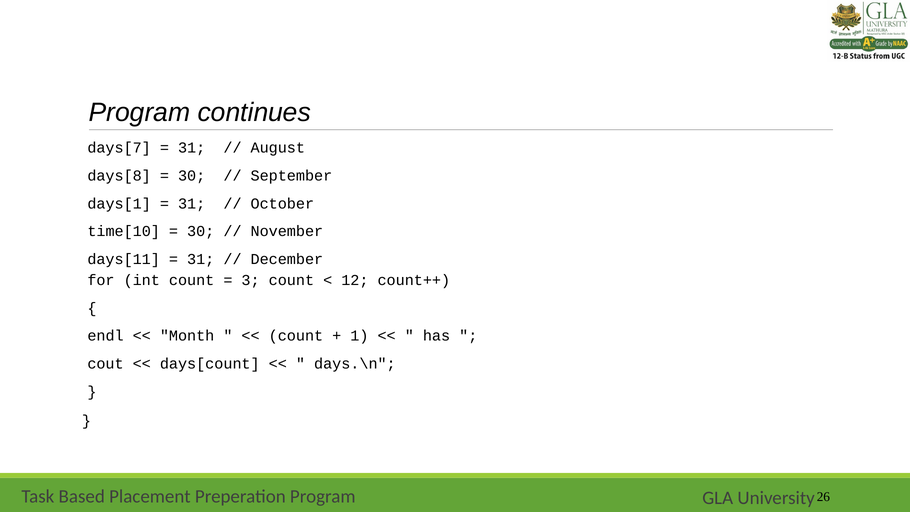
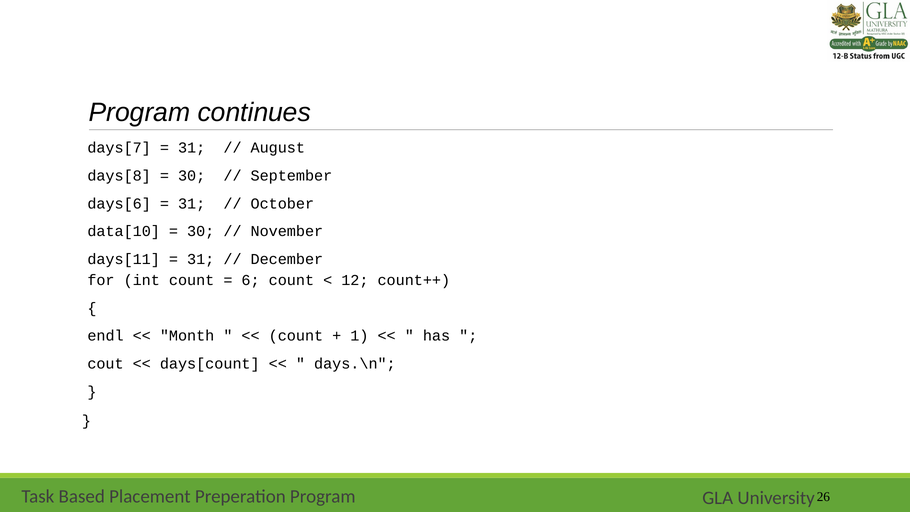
days[1: days[1 -> days[6 (119, 203)
time[10: time[10 -> data[10 (124, 231)
3: 3 -> 6 (251, 280)
